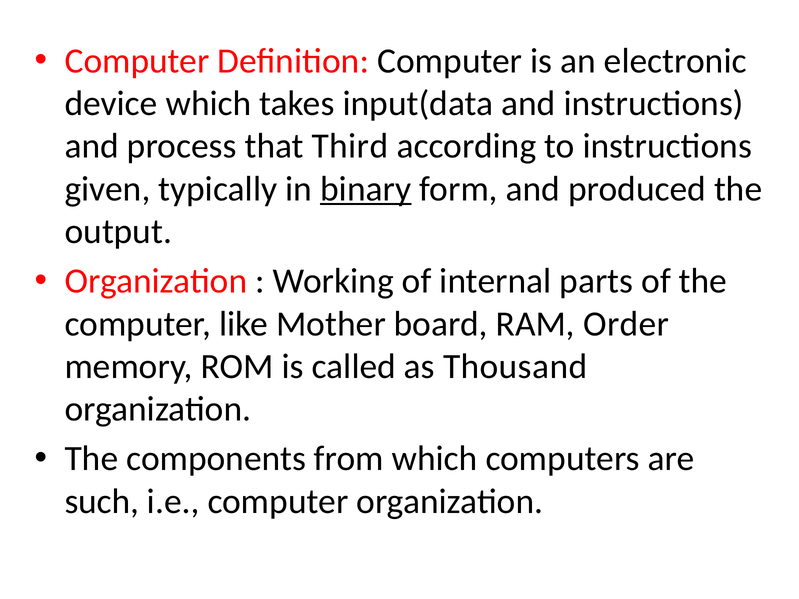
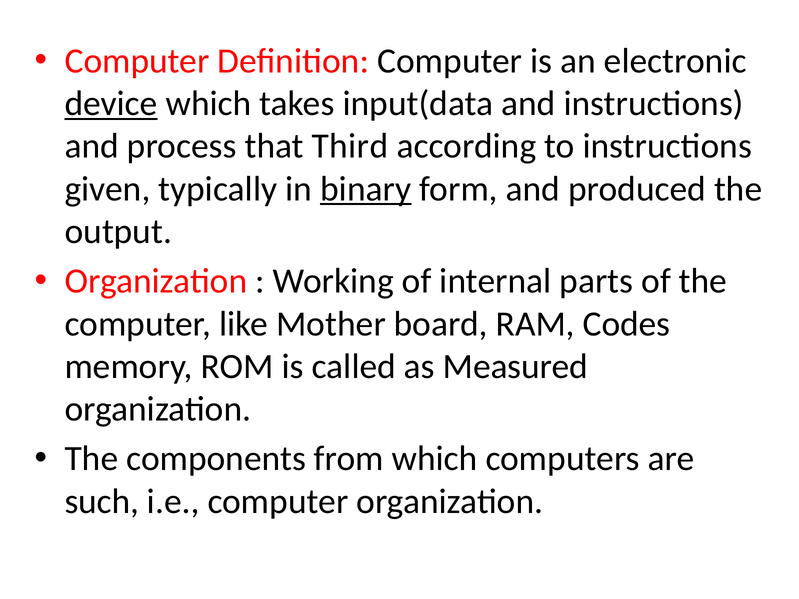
device underline: none -> present (111, 104)
Order: Order -> Codes (626, 324)
Thousand: Thousand -> Measured (515, 367)
